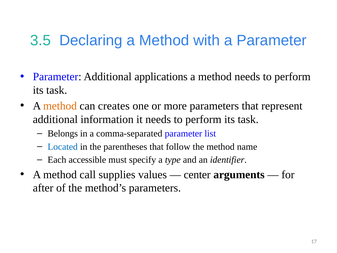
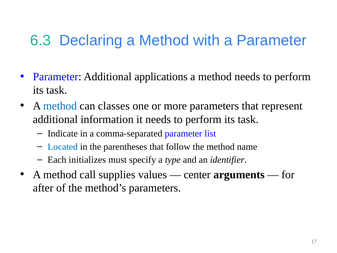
3.5: 3.5 -> 6.3 (41, 40)
method colour: orange -> blue (60, 106)
creates: creates -> classes (114, 106)
Belongs: Belongs -> Indicate (63, 133)
accessible: accessible -> initializes (87, 160)
